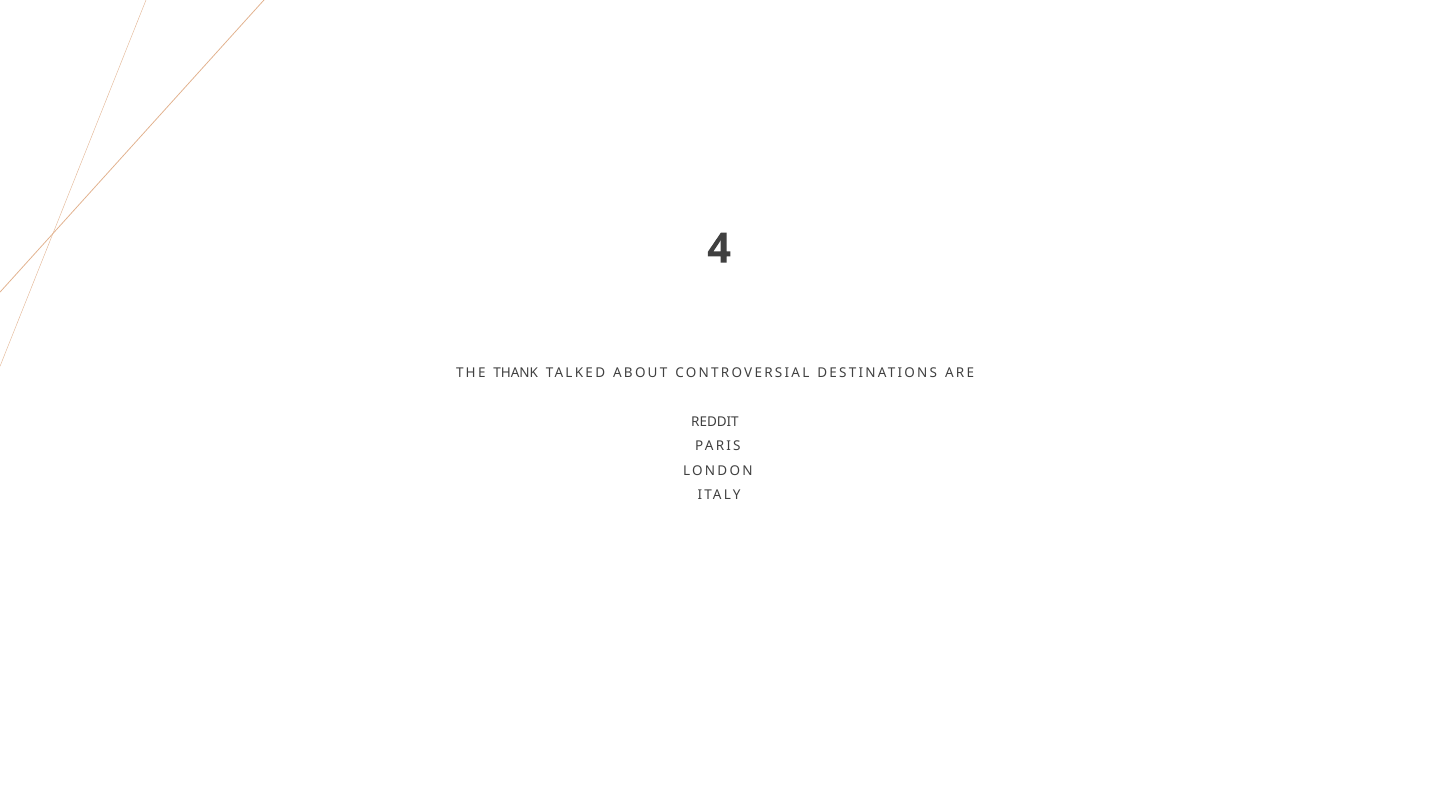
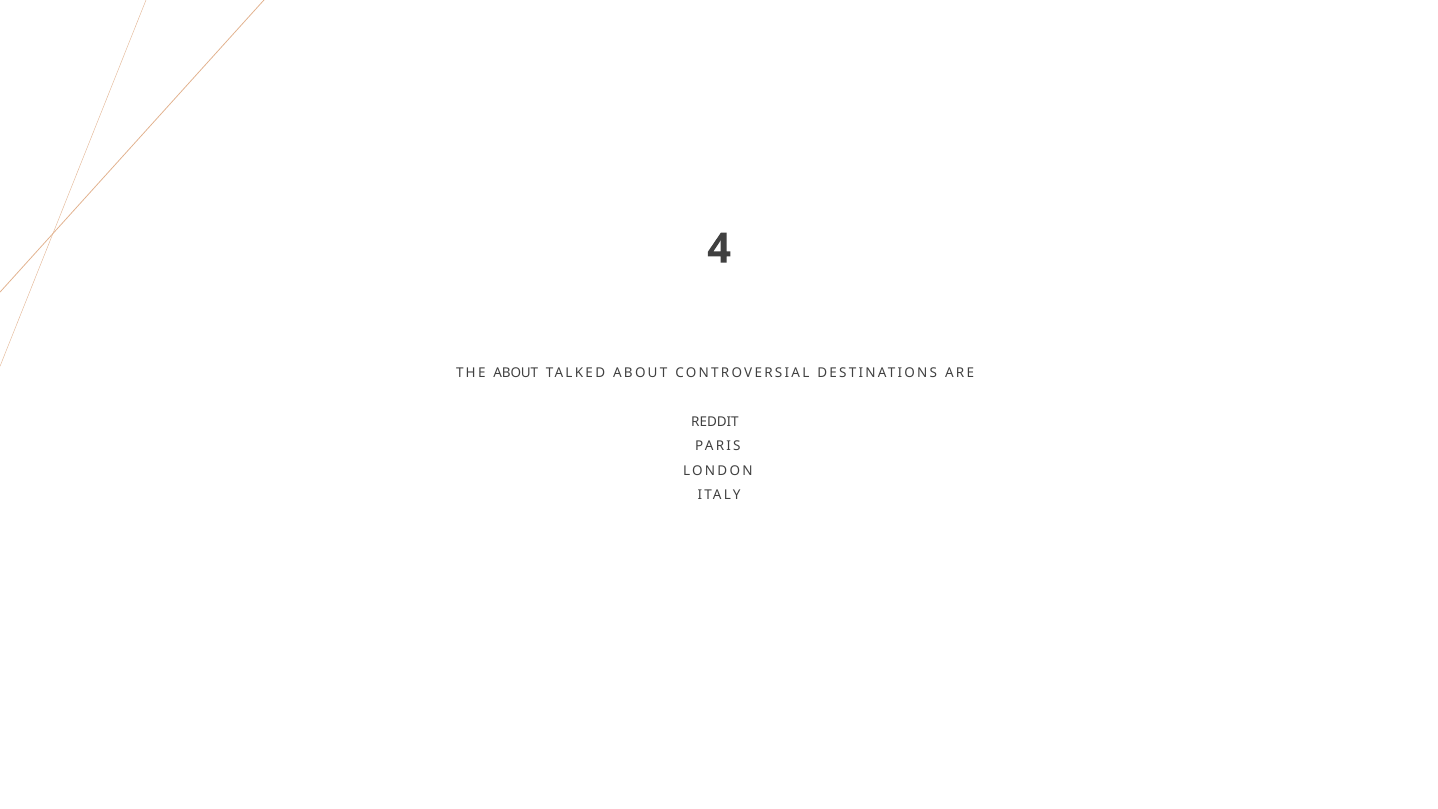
THE THANK: THANK -> ABOUT (516, 373)
